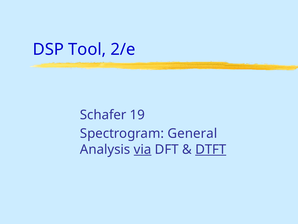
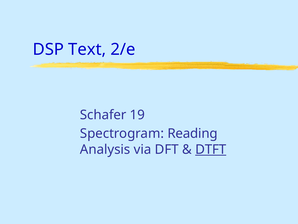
Tool: Tool -> Text (87, 49)
General: General -> Reading (193, 133)
via underline: present -> none (143, 149)
